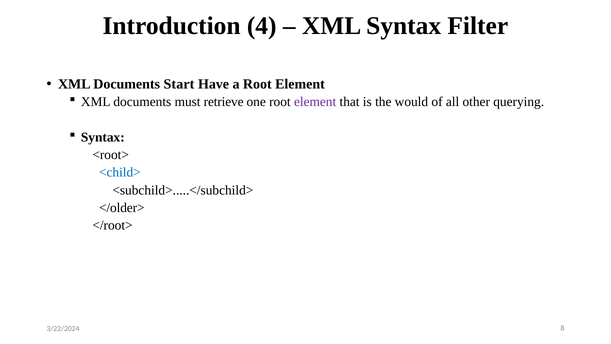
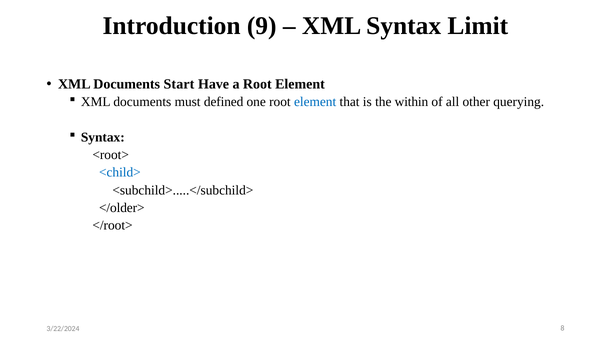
4: 4 -> 9 (262, 26)
Filter: Filter -> Limit (478, 26)
retrieve: retrieve -> defined (224, 102)
element colour: purple -> blue (315, 102)
would: would -> within (411, 102)
